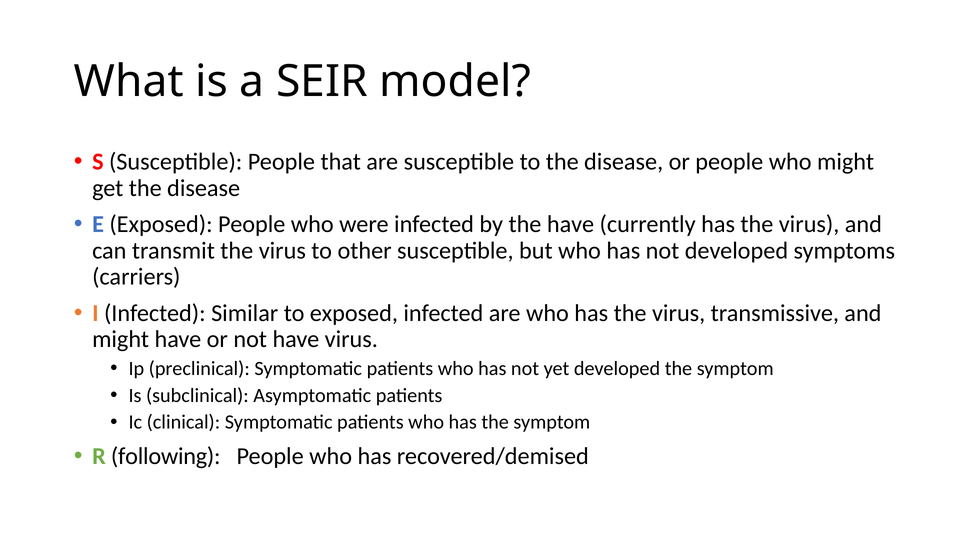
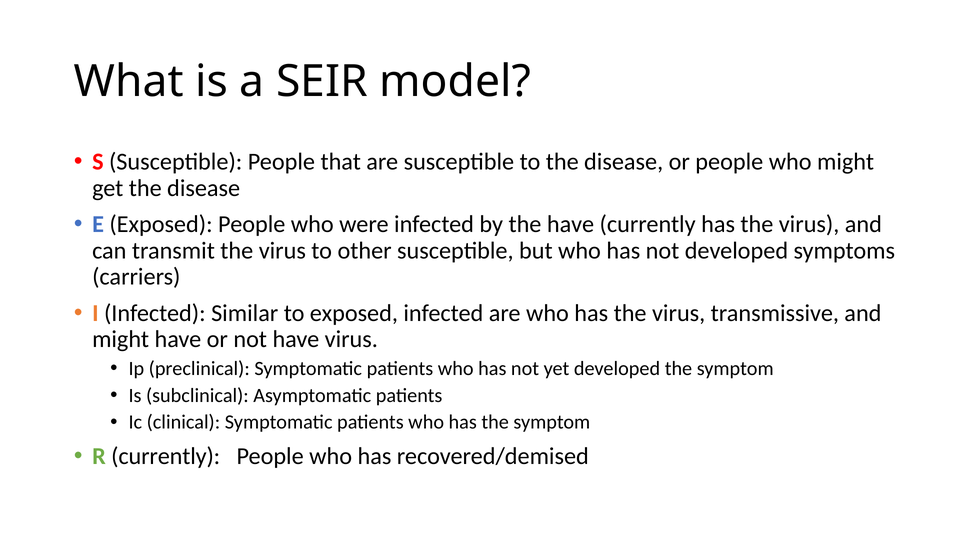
R following: following -> currently (166, 456)
